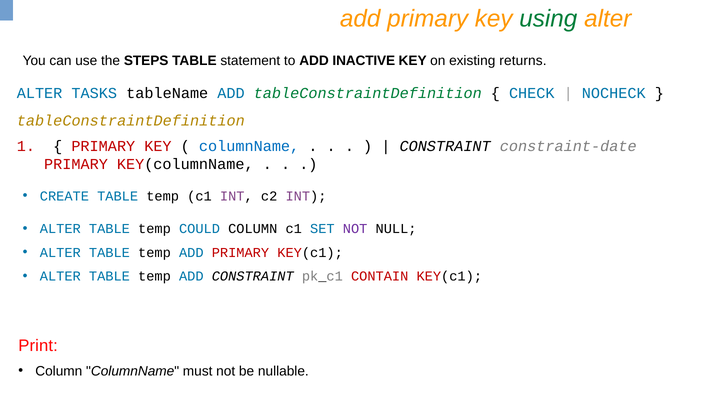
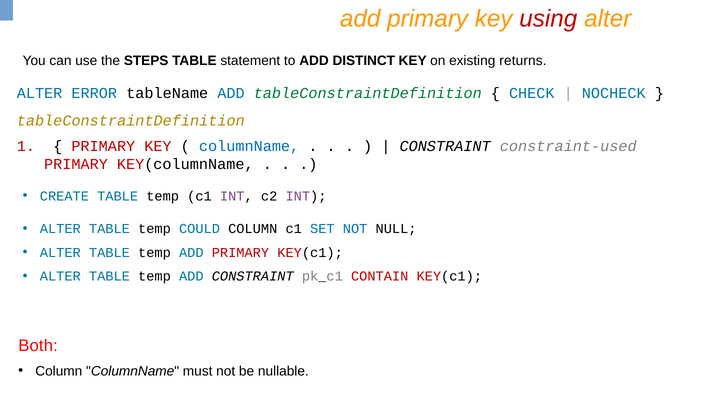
using colour: green -> red (548, 19)
INACTIVE: INACTIVE -> DISTINCT (364, 61)
TASKS: TASKS -> ERROR (94, 93)
constraint-date: constraint-date -> constraint-used (568, 146)
NOT colour: purple -> blue (355, 229)
Print: Print -> Both (38, 345)
